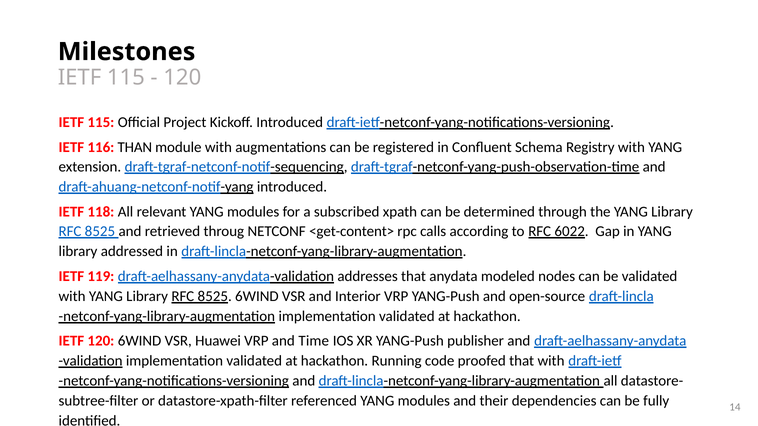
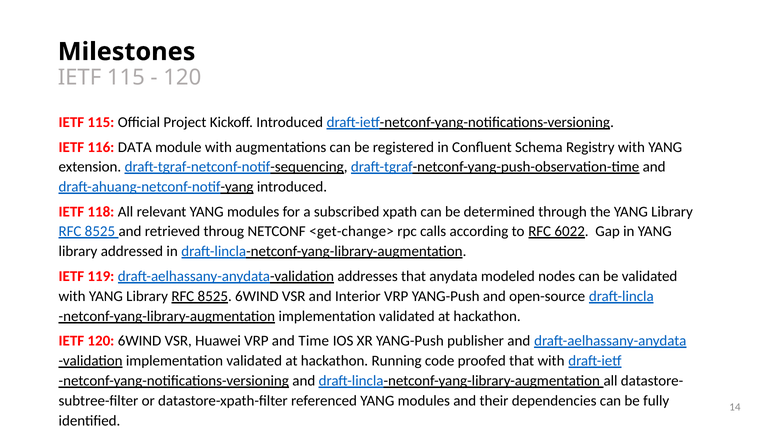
THAN: THAN -> DATA (135, 147)
<get-content>: <get-content> -> <get-change> (352, 232)
